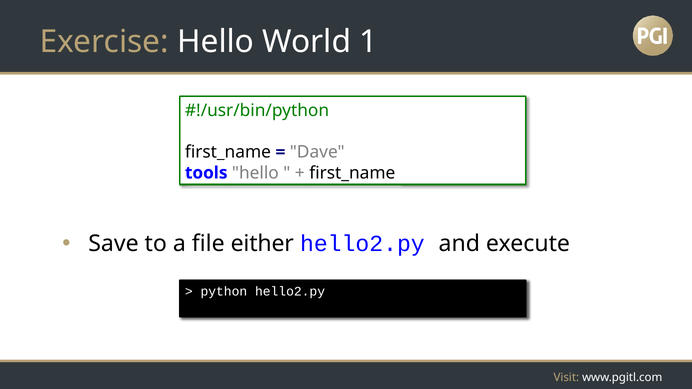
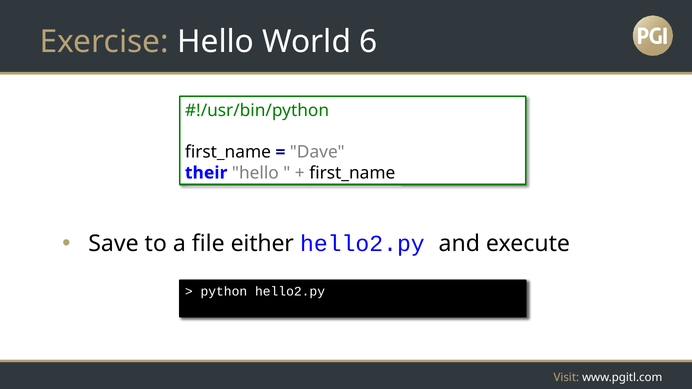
1: 1 -> 6 (368, 42)
tools: tools -> their (206, 173)
